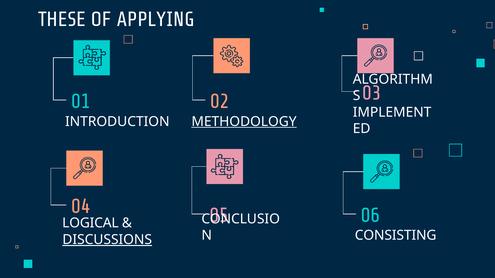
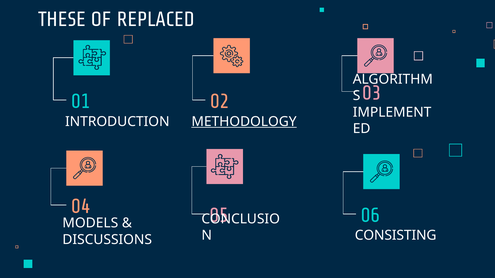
APPLYING: APPLYING -> REPLACED (156, 19)
LOGICAL: LOGICAL -> MODELS (90, 223)
DISCUSSIONS underline: present -> none (107, 240)
